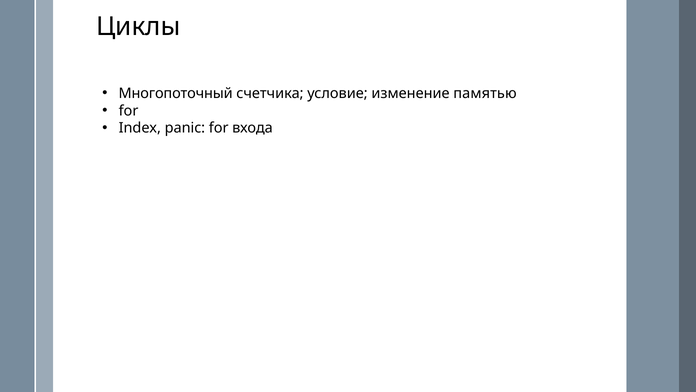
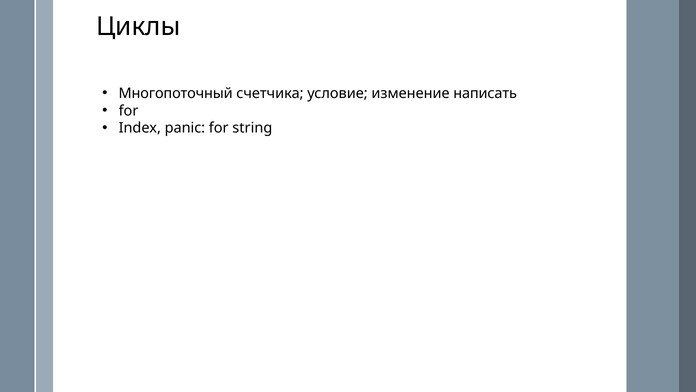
памятью: памятью -> написать (485, 93)
входа: входа -> string (252, 128)
